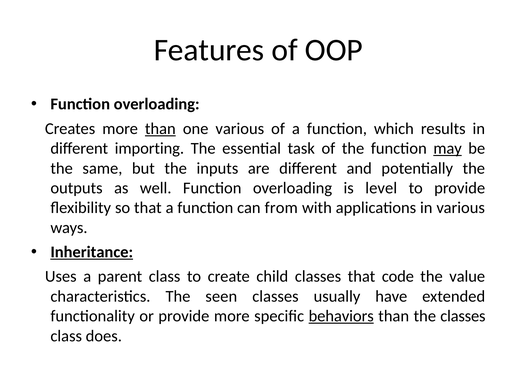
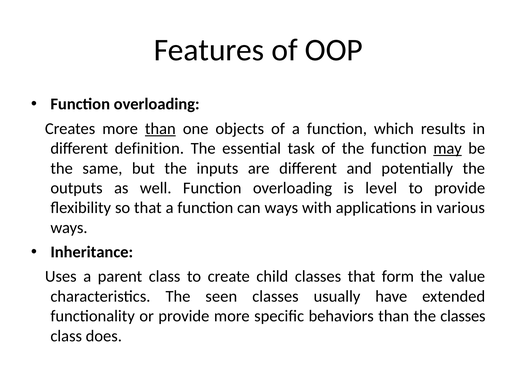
one various: various -> objects (240, 129)
importing: importing -> definition (149, 148)
can from: from -> ways (281, 208)
Inheritance underline: present -> none (92, 252)
code: code -> form (398, 276)
behaviors underline: present -> none (341, 316)
